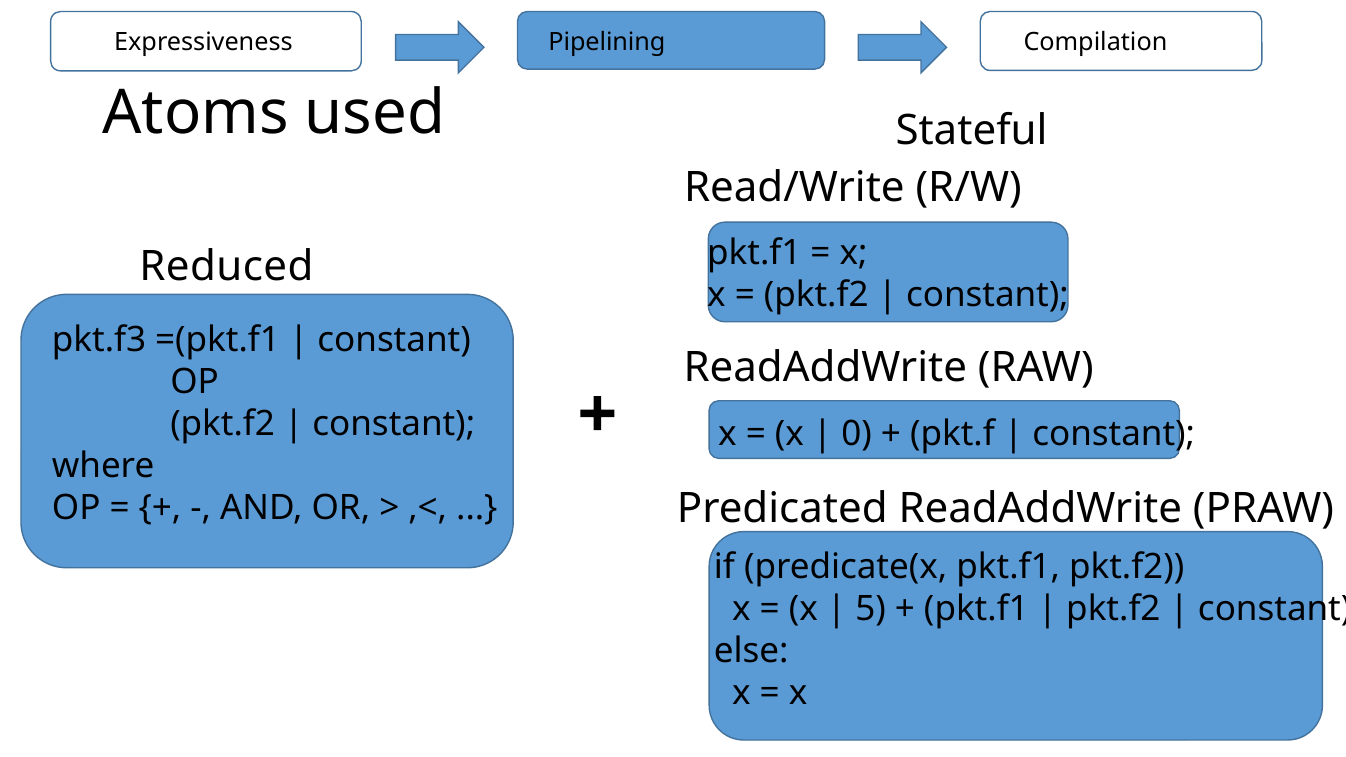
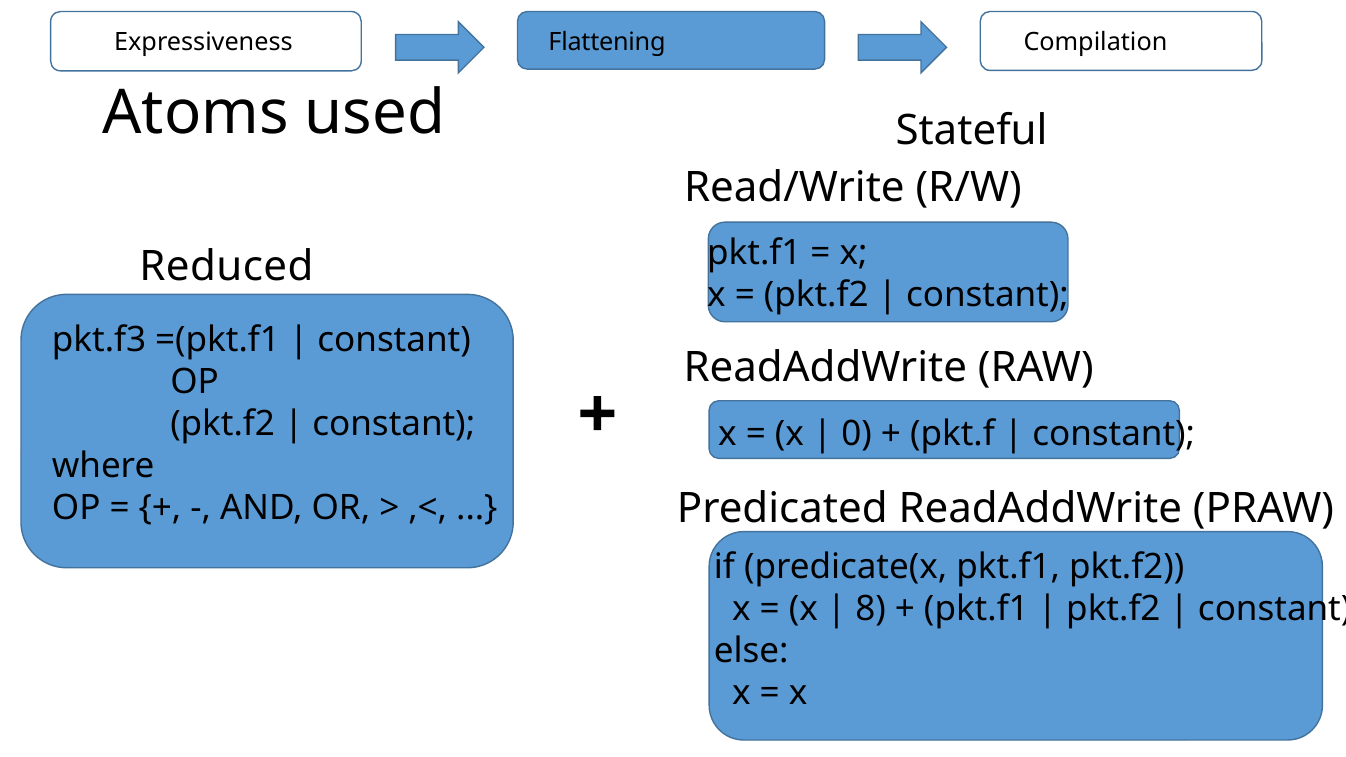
Pipelining: Pipelining -> Flattening (607, 43)
5: 5 -> 8 (871, 609)
